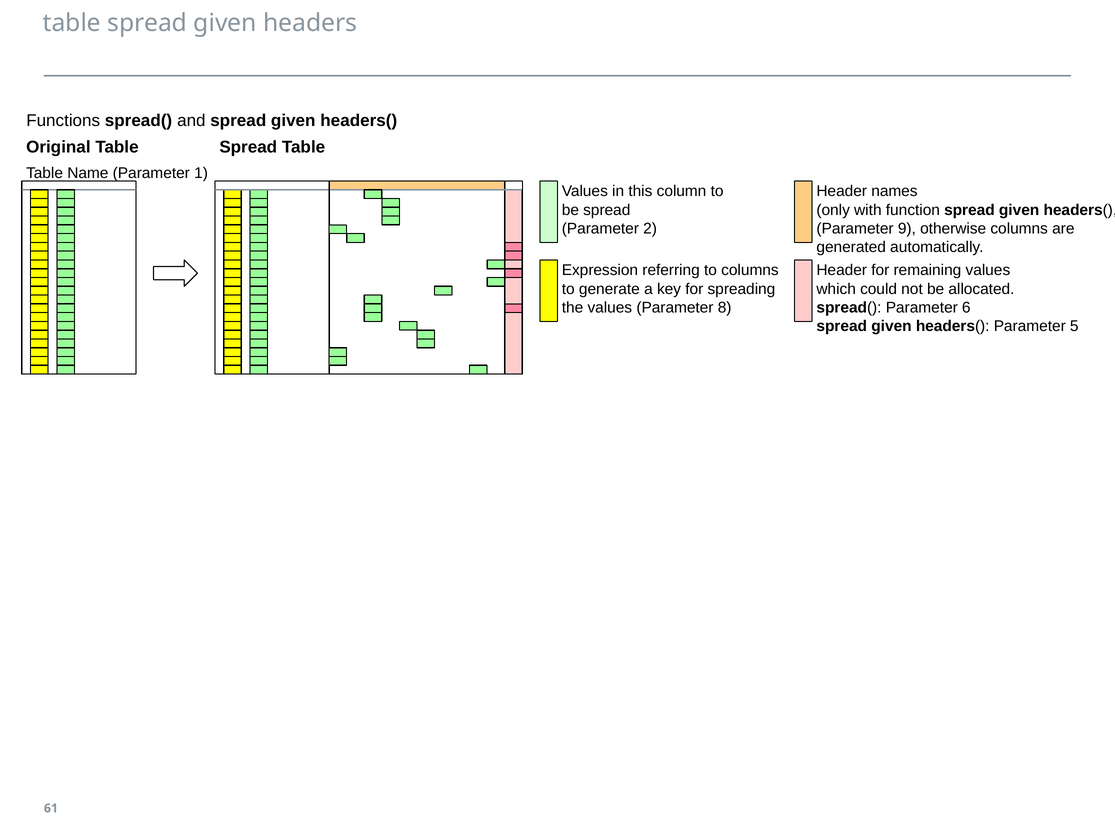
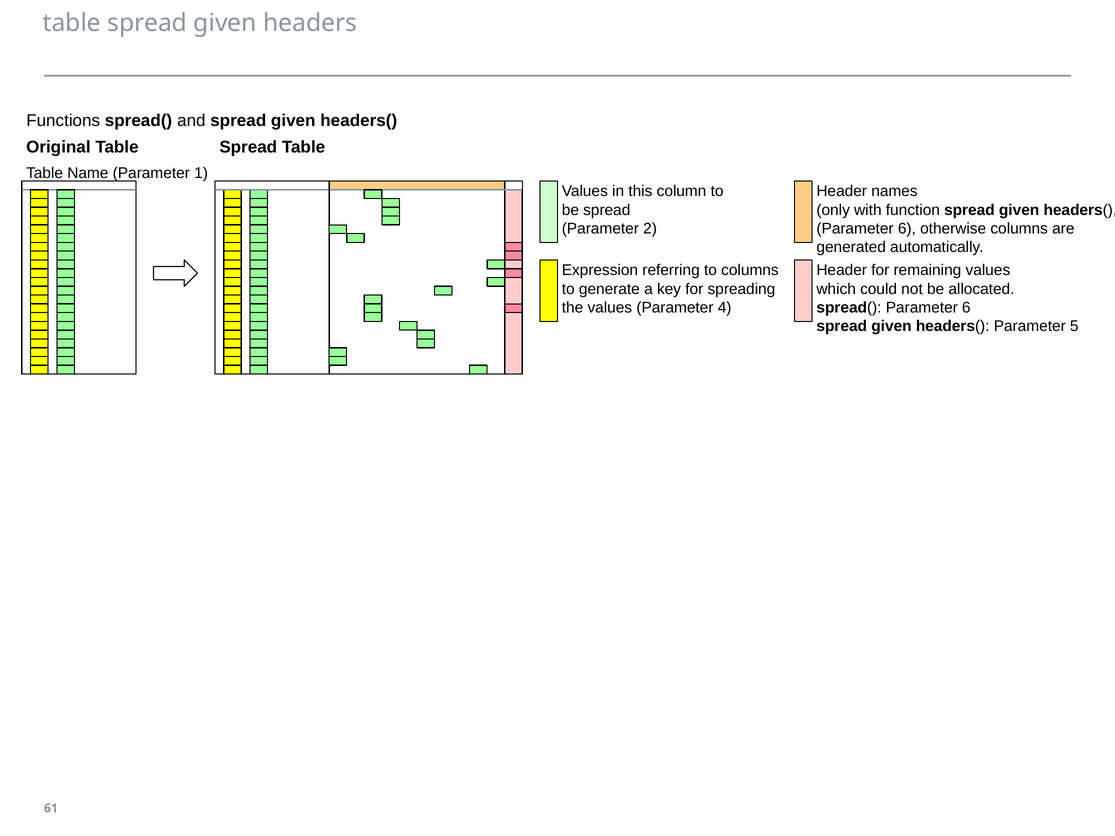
9: 9 -> 6 (907, 229)
8: 8 -> 4 (725, 308)
